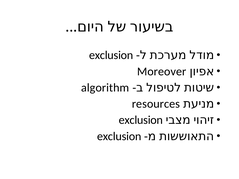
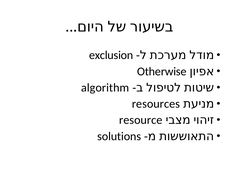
Moreover: Moreover -> Otherwise (162, 72)
exclusion: exclusion -> resource (141, 120)
exclusion: exclusion -> solutions (119, 136)
